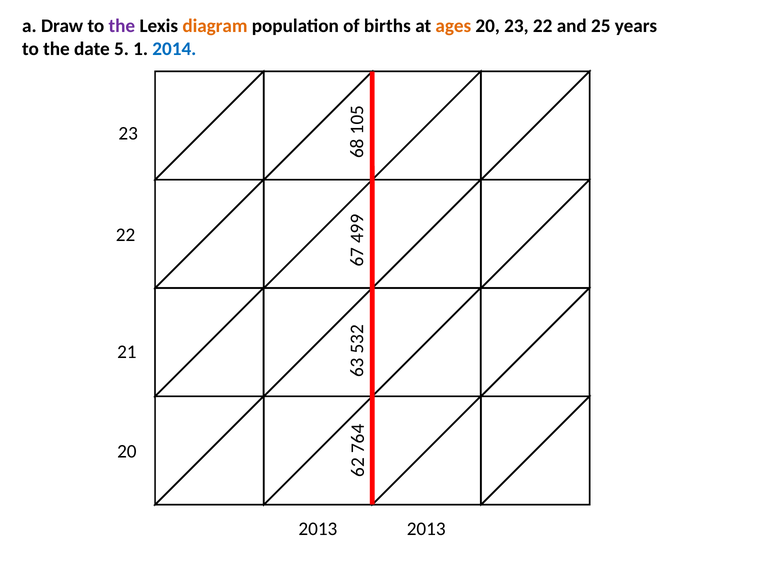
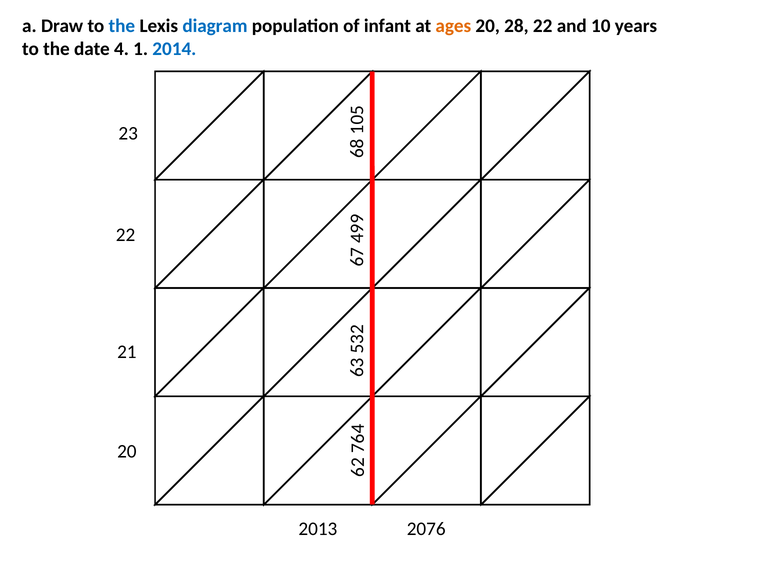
the colour: purple -> blue (122, 26)
diagram colour: orange -> blue (215, 26)
births: births -> infant (387, 26)
20 23: 23 -> 28 (516, 26)
25: 25 -> 10 (601, 26)
date 5: 5 -> 4 (121, 49)
2013 2013: 2013 -> 2076 (426, 529)
